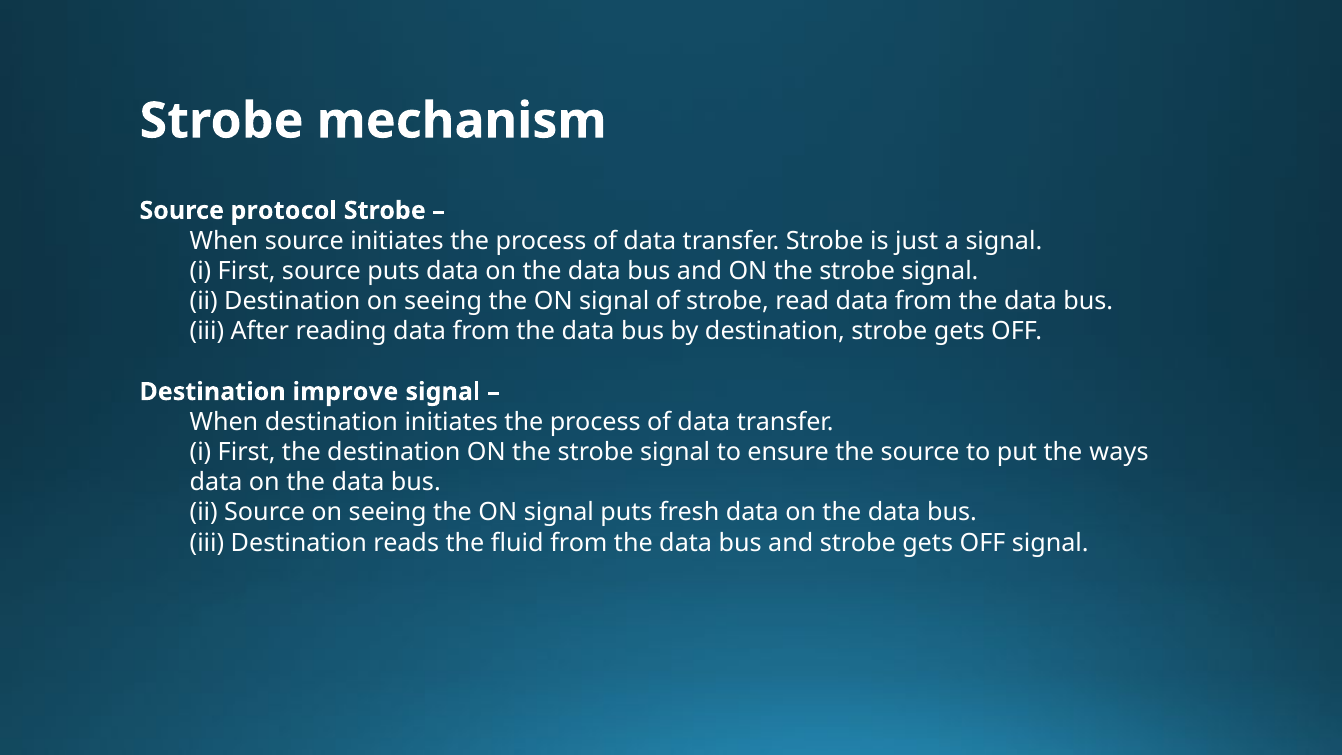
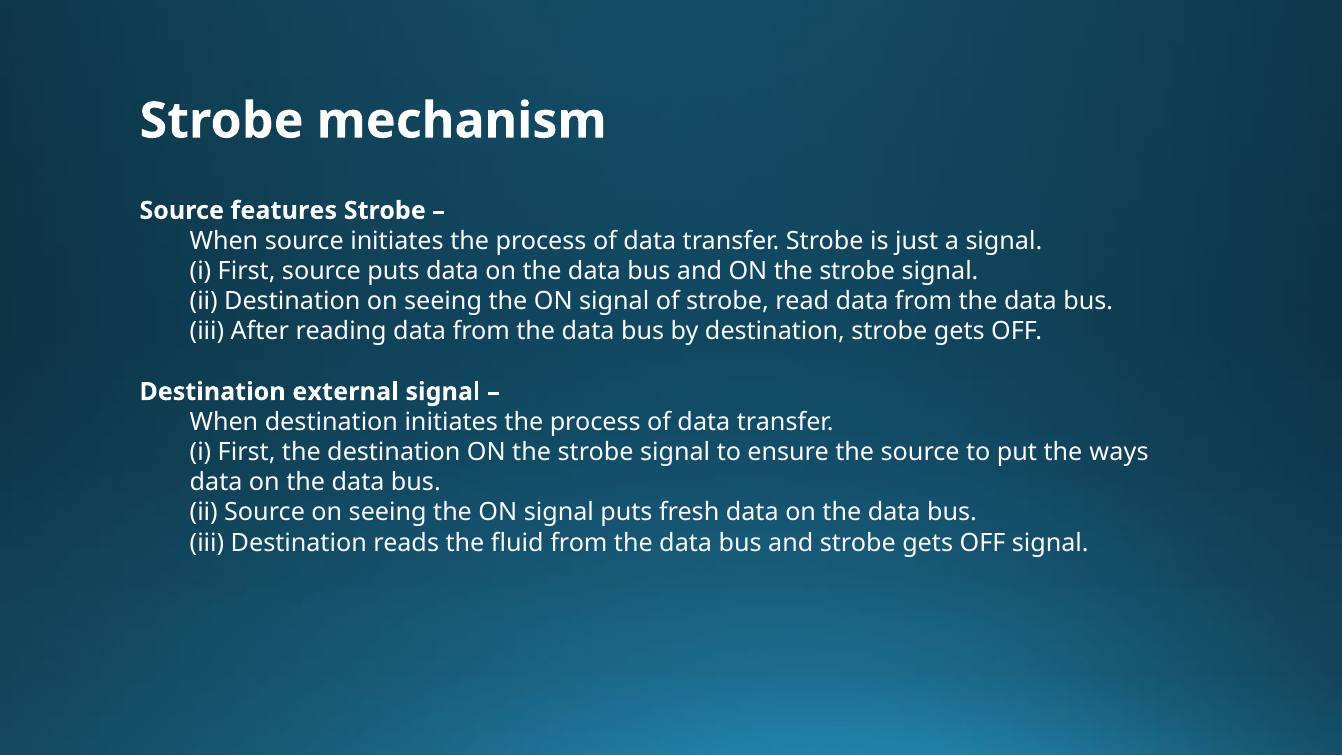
protocol: protocol -> features (284, 211)
improve: improve -> external (346, 392)
